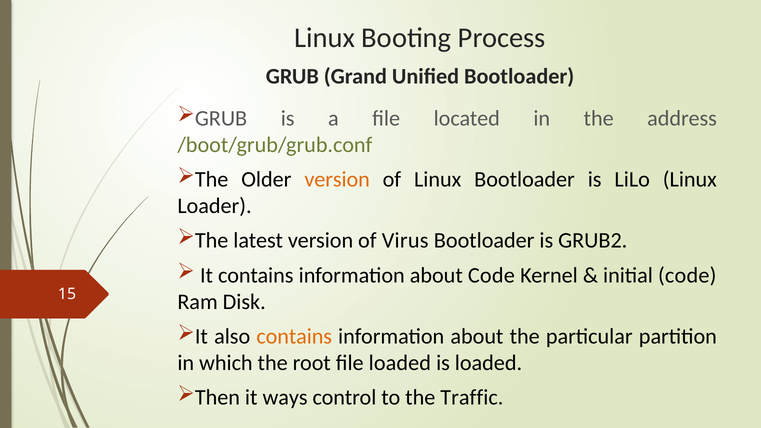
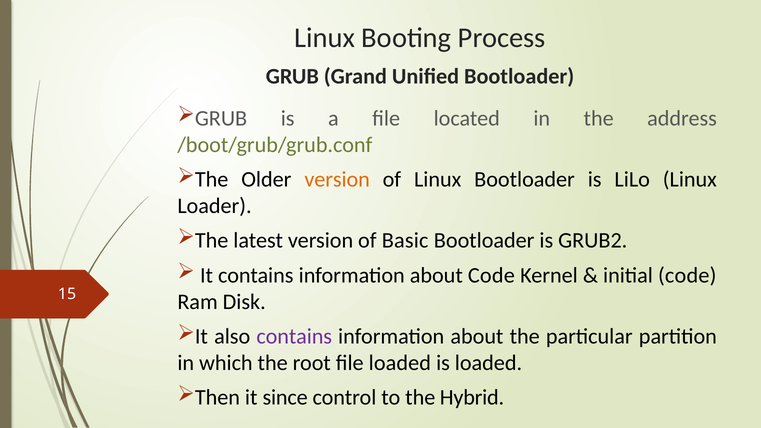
Virus: Virus -> Basic (405, 241)
contains colour: orange -> purple (294, 336)
ways: ways -> since (285, 398)
Traffic: Traffic -> Hybrid (472, 398)
